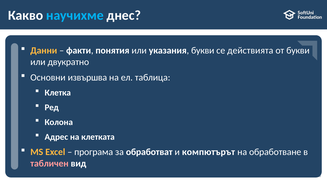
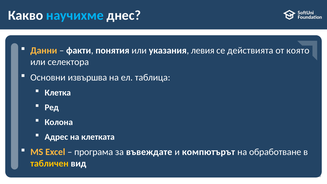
указания букви: букви -> левия (203, 51)
от букви: букви -> която (298, 51)
двукратно: двукратно -> селектора (68, 62)
обработват: обработват -> въвеждате (149, 152)
табличен colour: pink -> yellow (49, 163)
